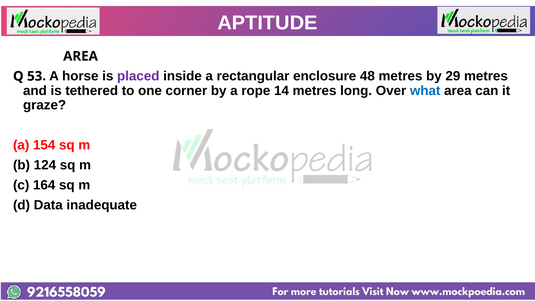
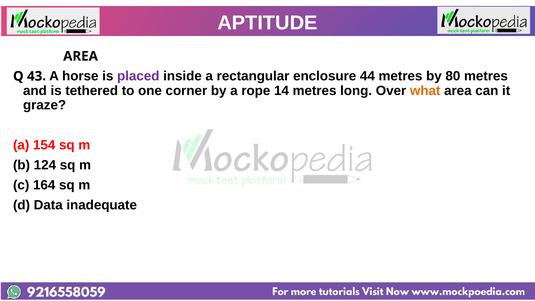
53: 53 -> 43 (35, 76)
48: 48 -> 44 (367, 76)
29: 29 -> 80 (453, 76)
what colour: blue -> orange (425, 91)
